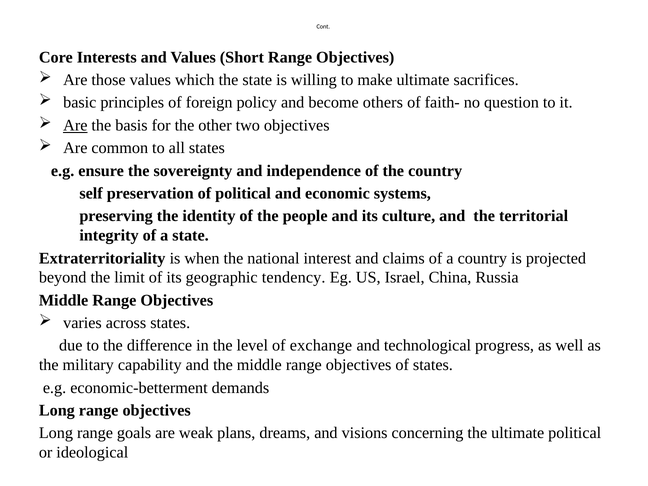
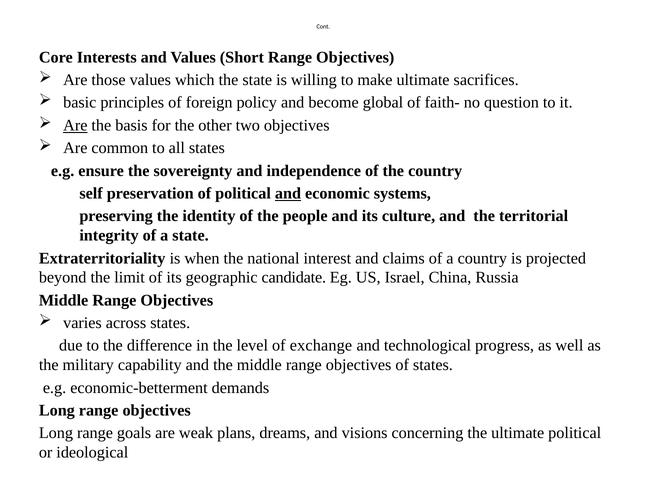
others: others -> global (383, 103)
and underline: none -> present (288, 193)
tendency: tendency -> candidate (294, 278)
